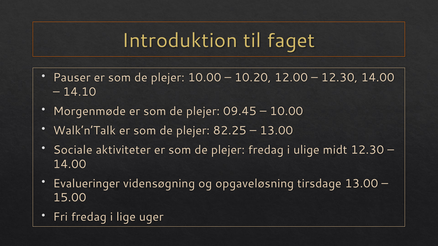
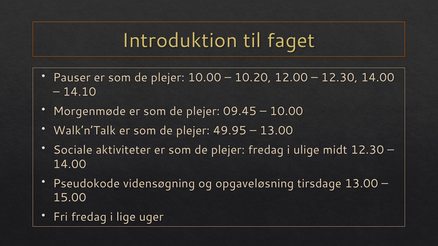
82.25: 82.25 -> 49.95 (230, 131)
Evalueringer: Evalueringer -> Pseudokode (86, 184)
